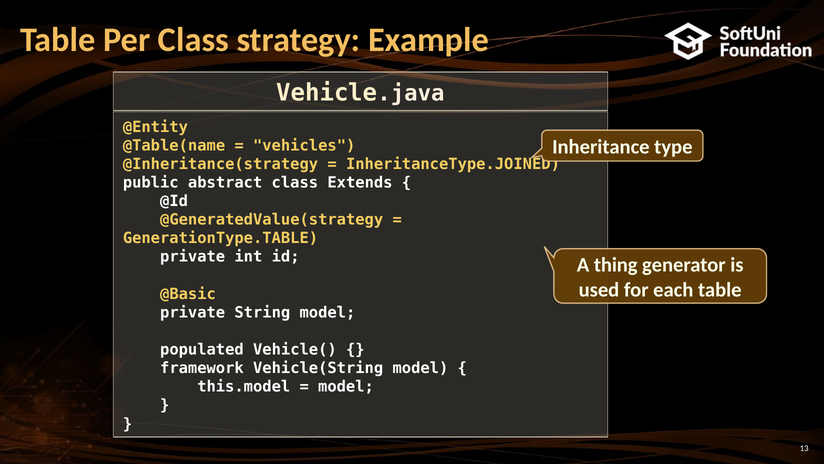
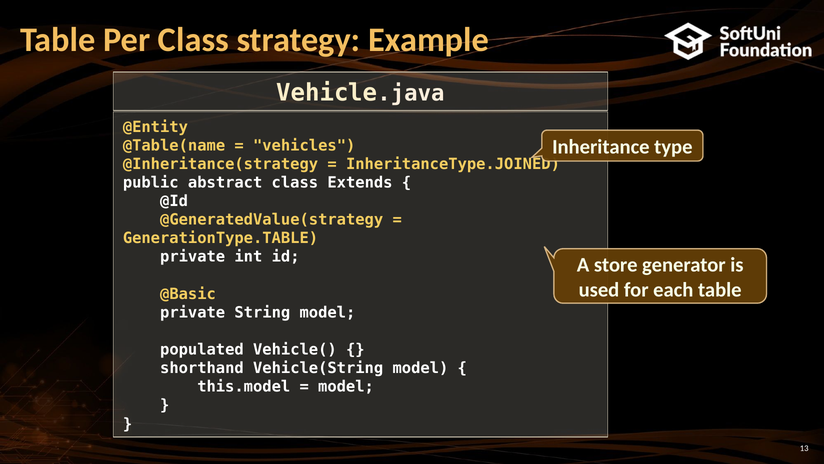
thing: thing -> store (616, 265)
framework: framework -> shorthand (202, 368)
